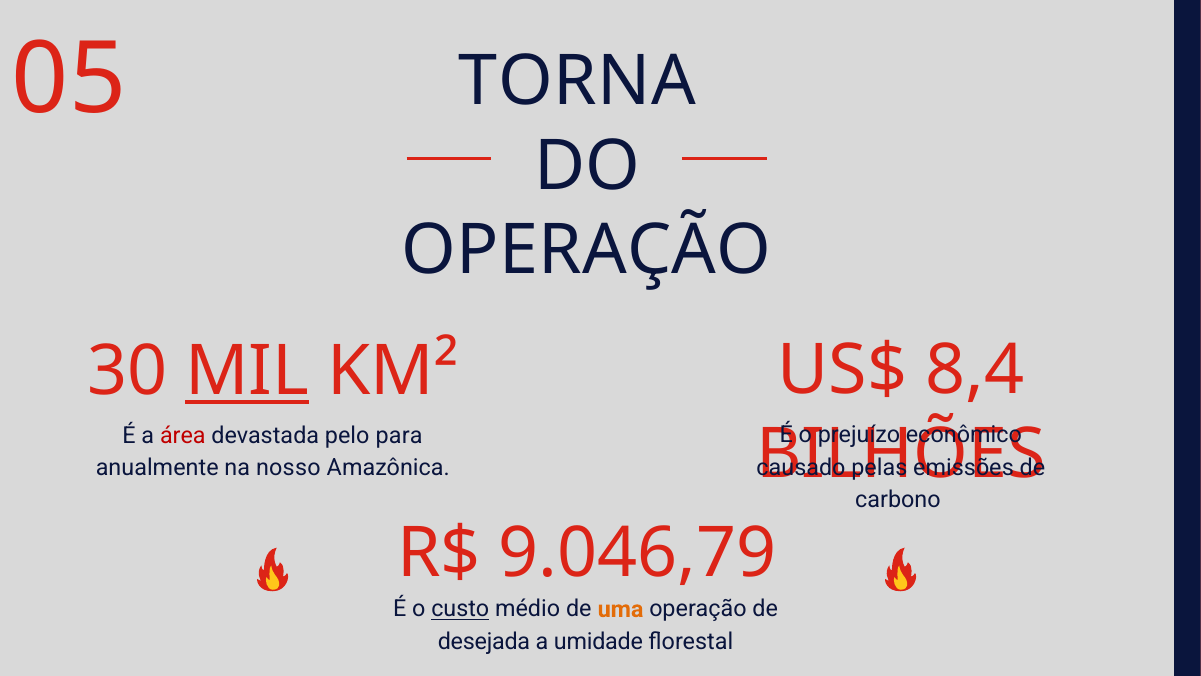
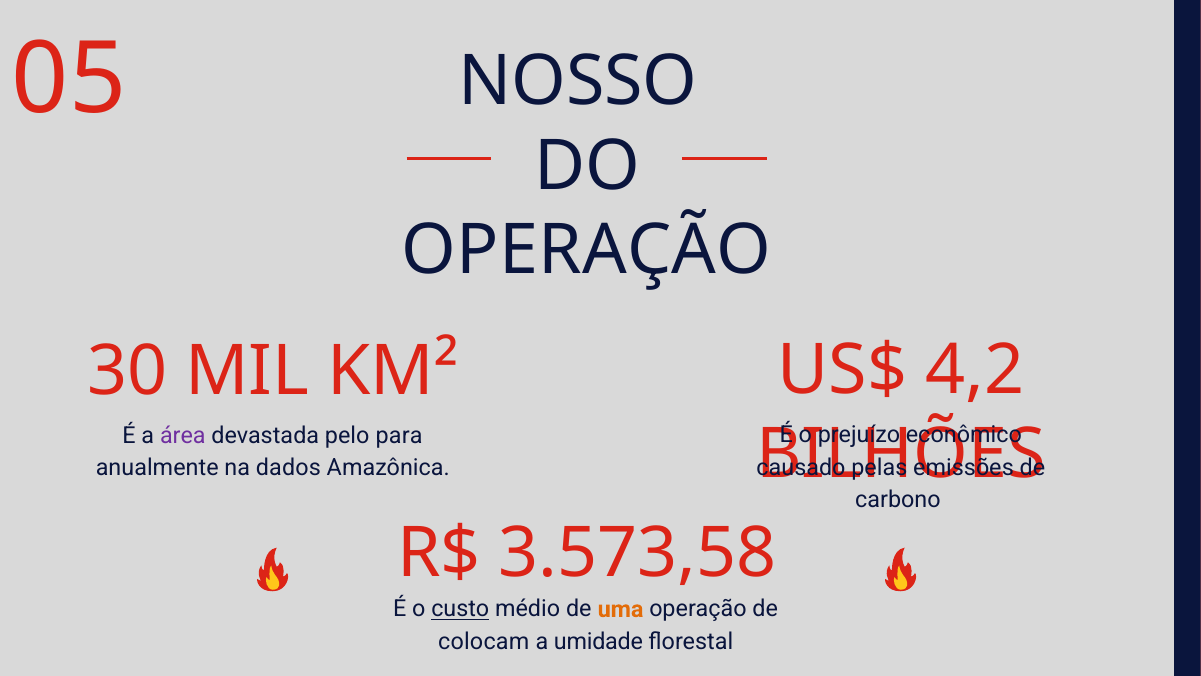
TORNA: TORNA -> NOSSO (578, 82)
8,4: 8,4 -> 4,2 (975, 370)
MIL underline: present -> none (247, 371)
área colour: red -> purple (183, 436)
nosso: nosso -> dados (288, 468)
9.046,79: 9.046,79 -> 3.573,58 (638, 553)
desejada: desejada -> colocam (484, 641)
